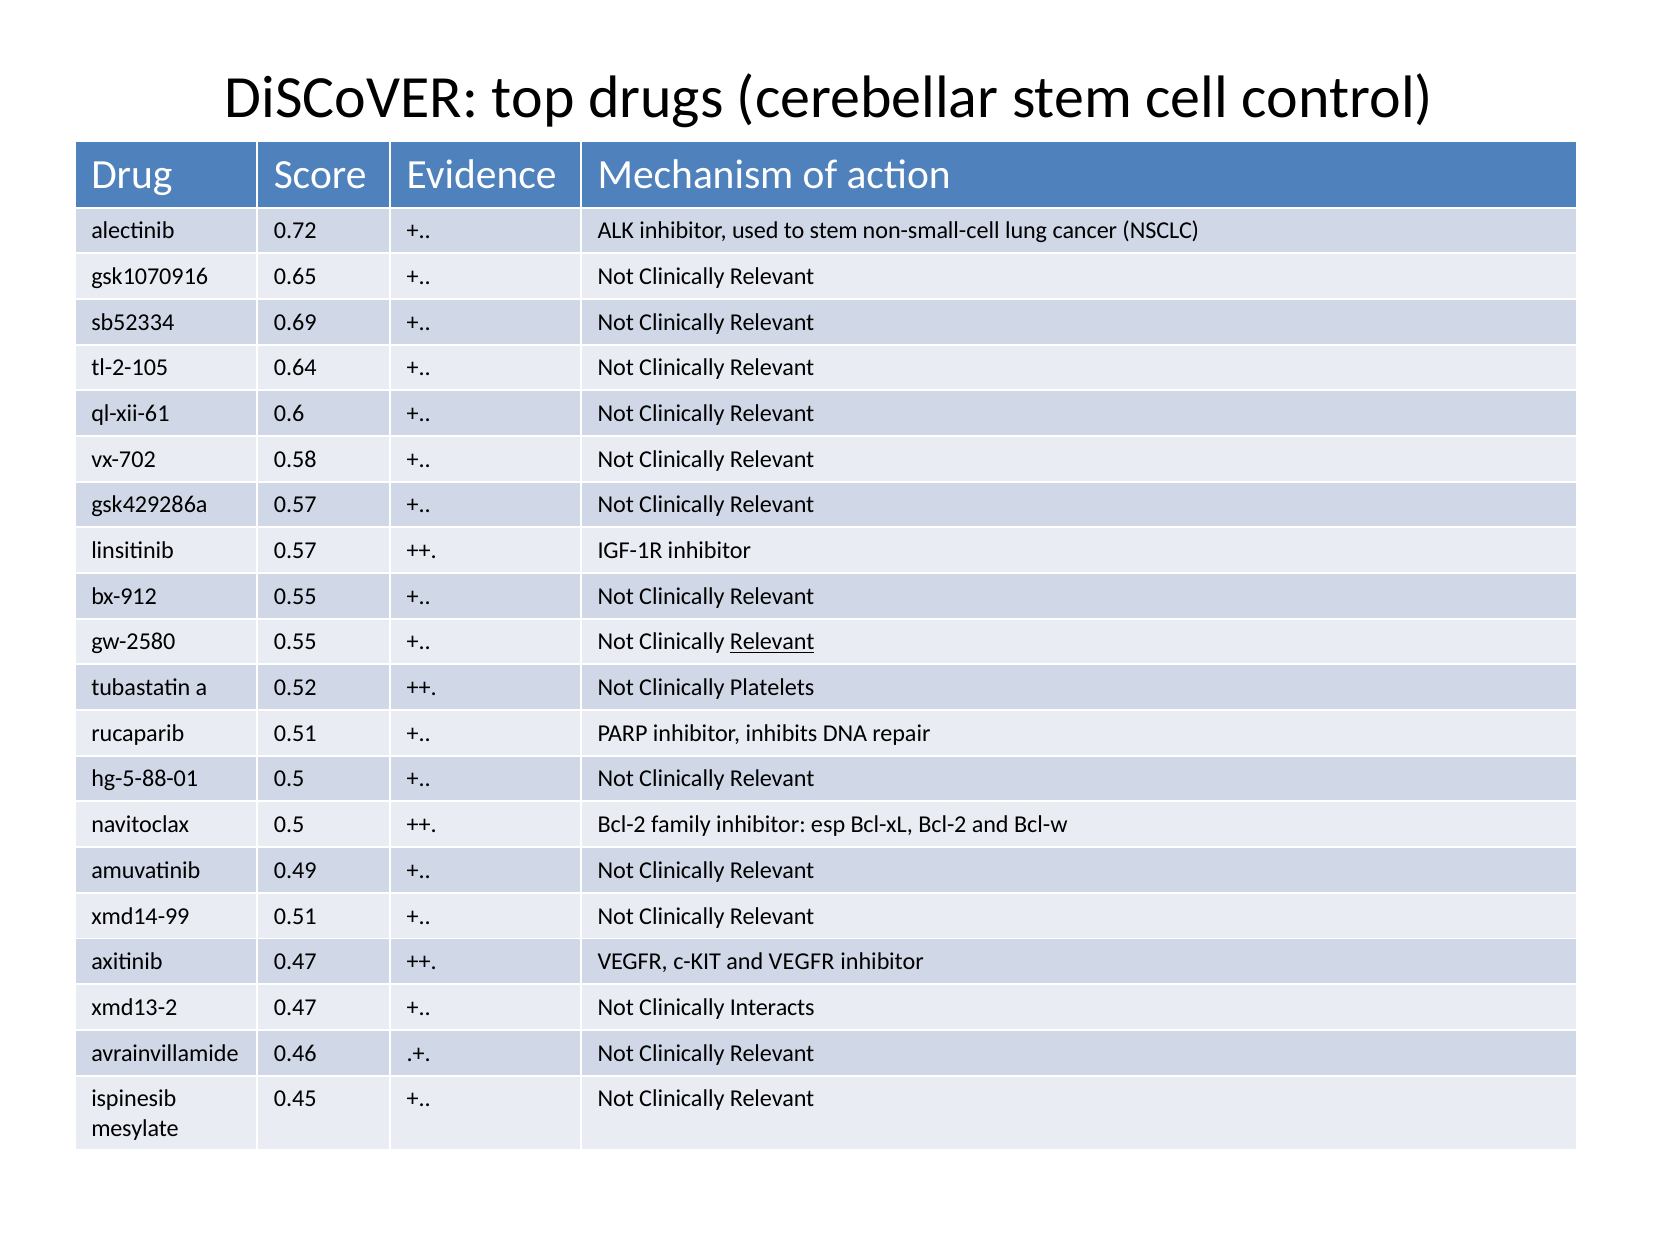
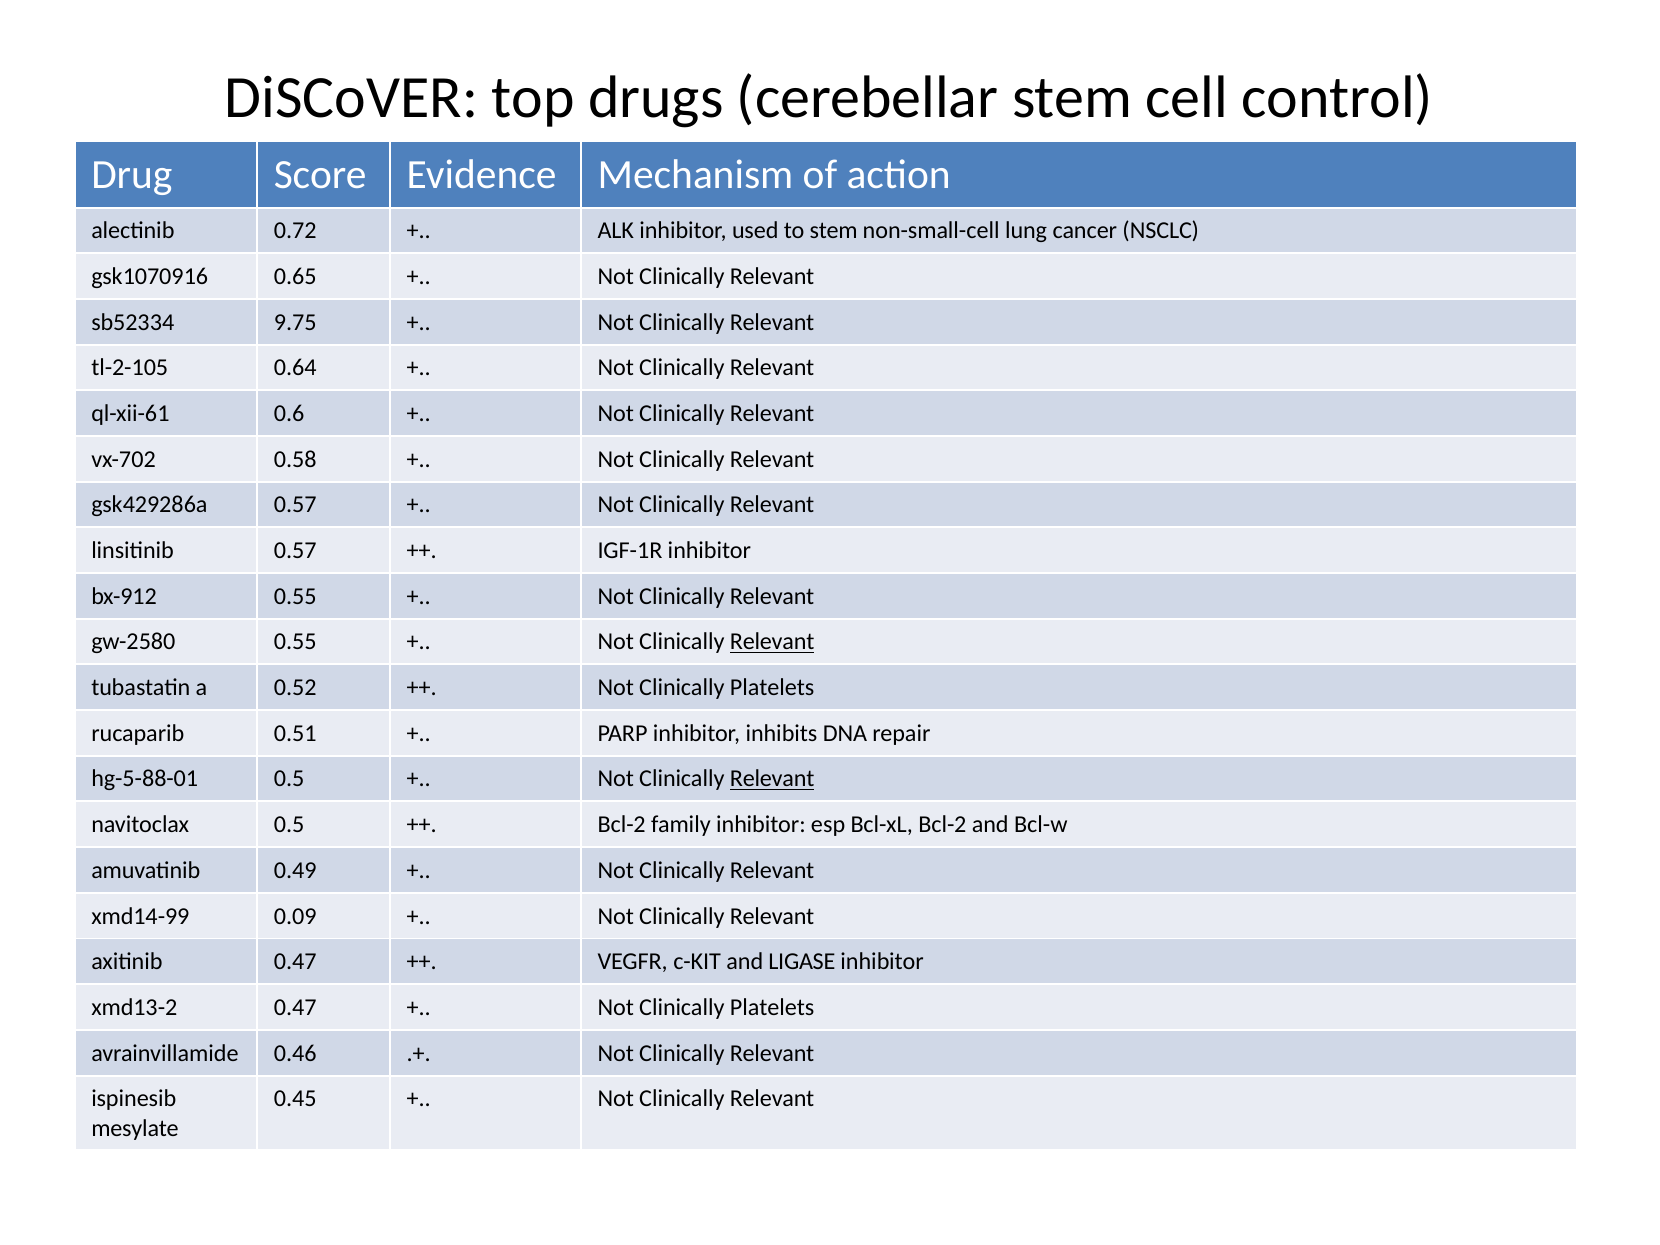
0.69: 0.69 -> 9.75 (295, 322)
Relevant underline: none -> present (772, 779)
xmd14-99 0.51: 0.51 -> 0.09 (295, 916)
and VEGFR: VEGFR -> LIGASE (802, 962)
Interacts: Interacts -> Platelets (772, 1007)
